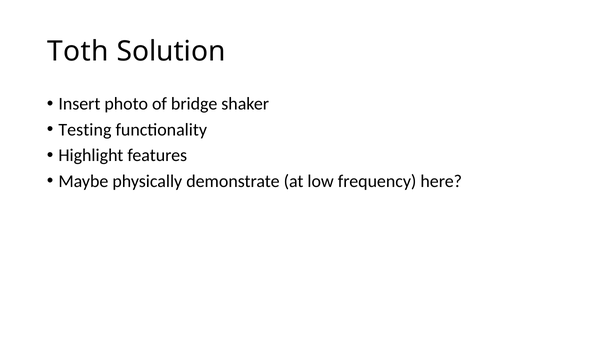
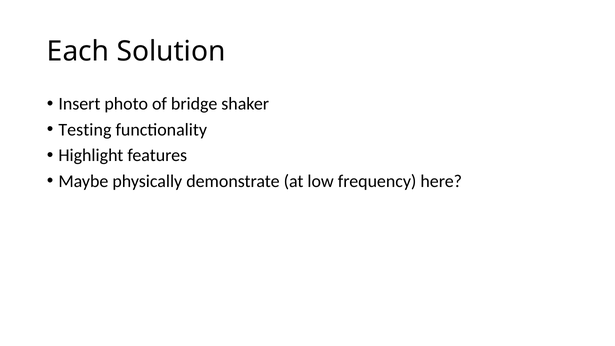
Toth: Toth -> Each (78, 52)
